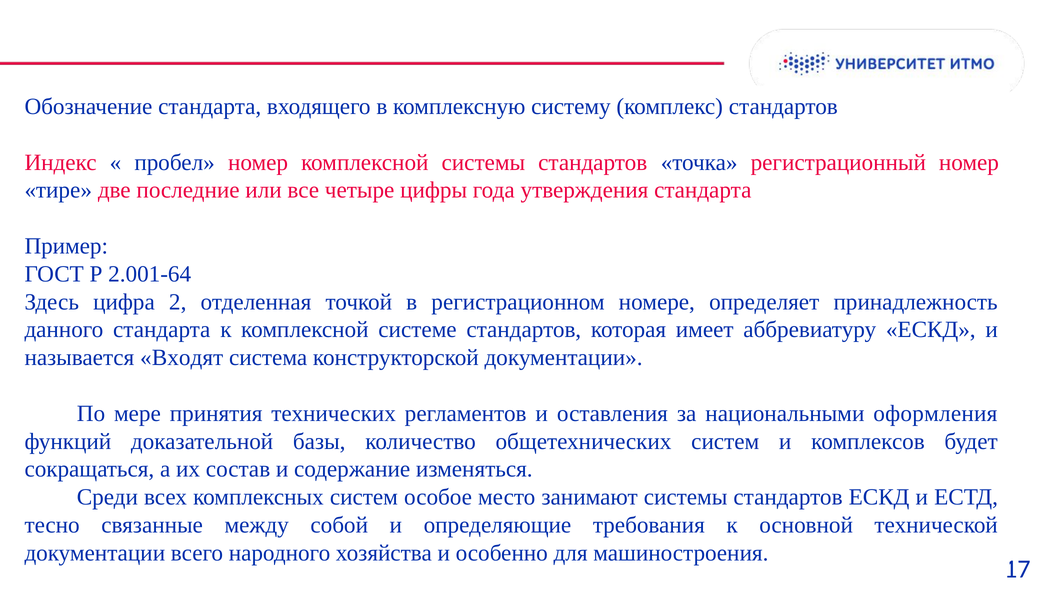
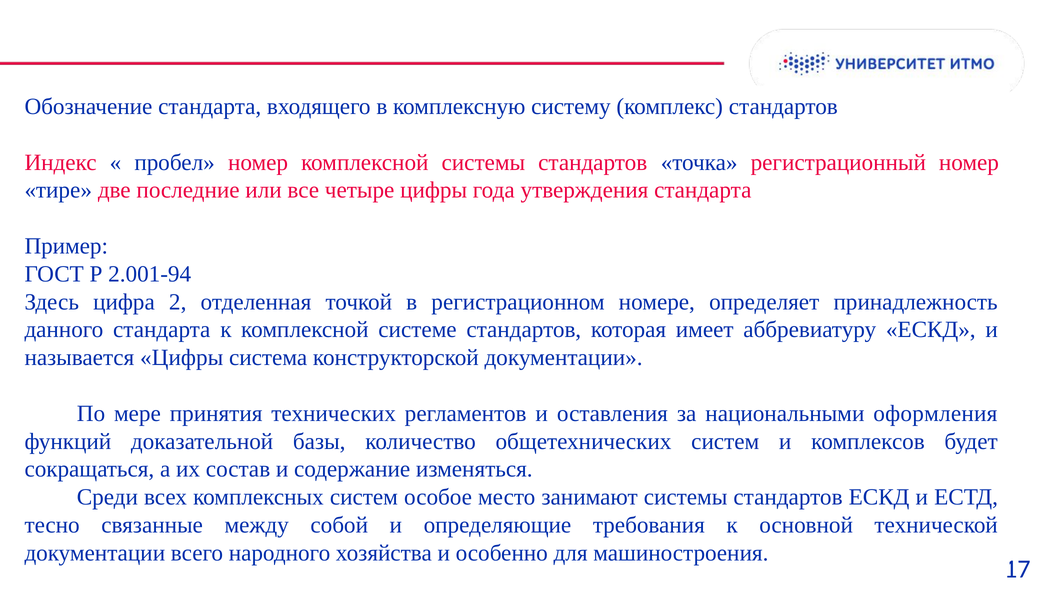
2.001-64: 2.001-64 -> 2.001-94 (150, 274)
называется Входят: Входят -> Цифры (182, 357)
